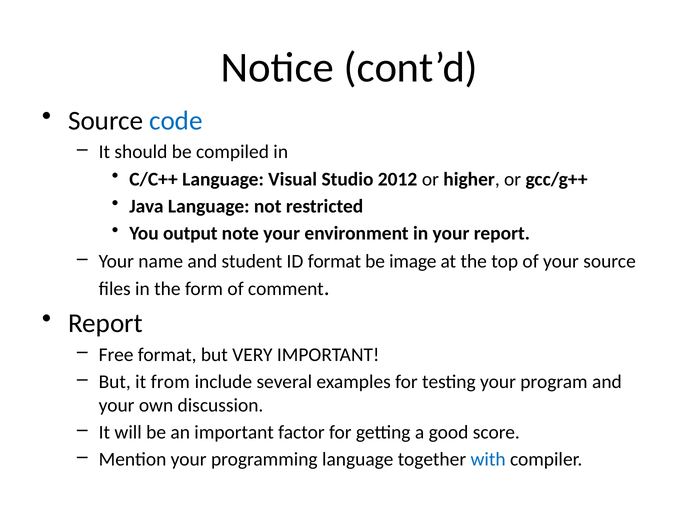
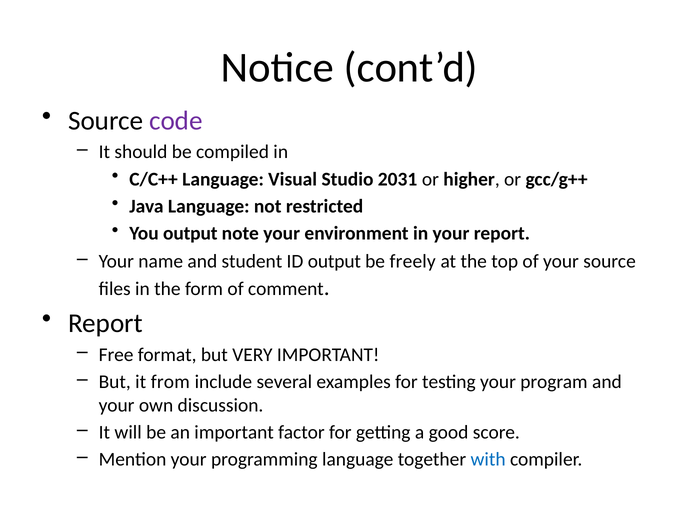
code colour: blue -> purple (176, 121)
2012: 2012 -> 2031 (398, 179)
ID format: format -> output (334, 262)
image: image -> freely (413, 262)
